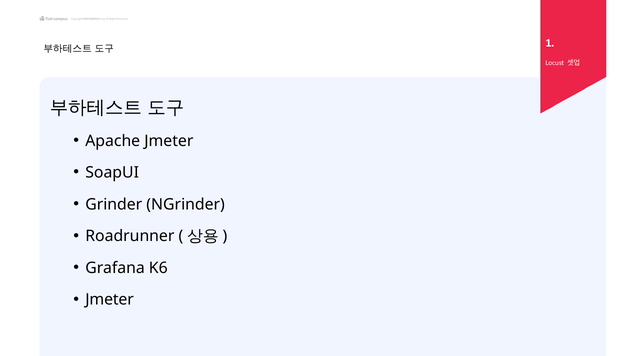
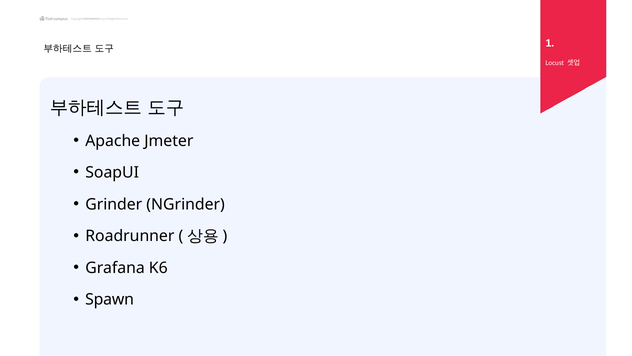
Jmeter: Jmeter -> Spawn (110, 299)
